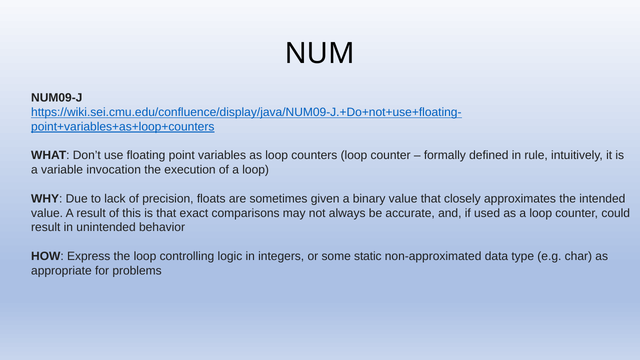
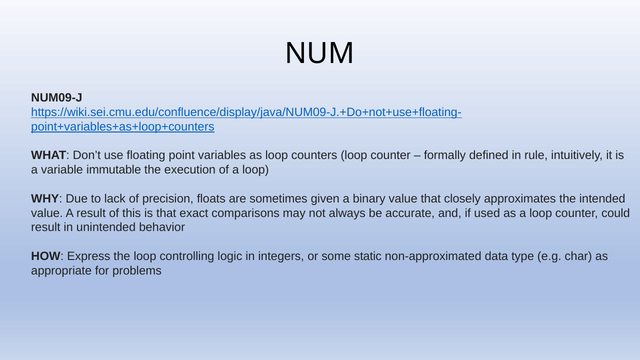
invocation: invocation -> immutable (114, 170)
